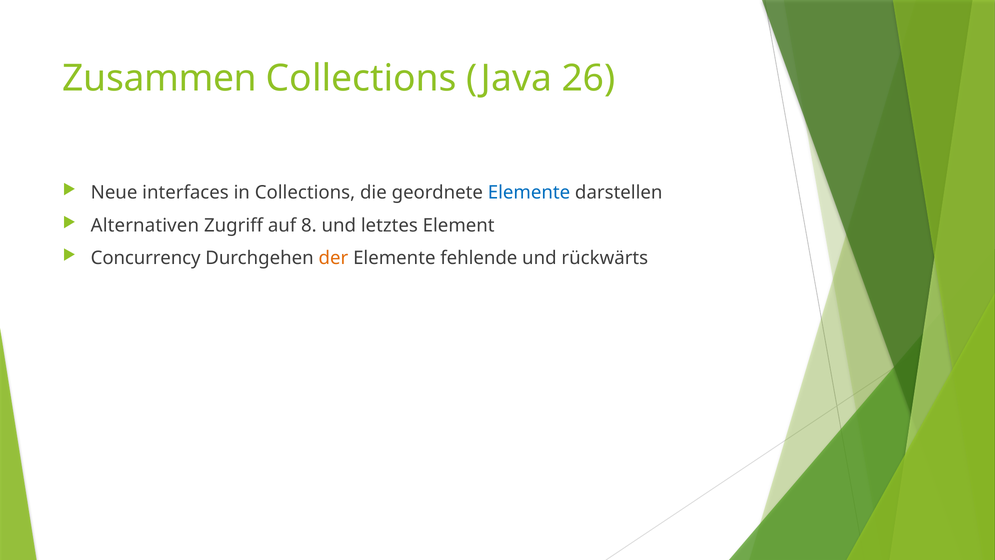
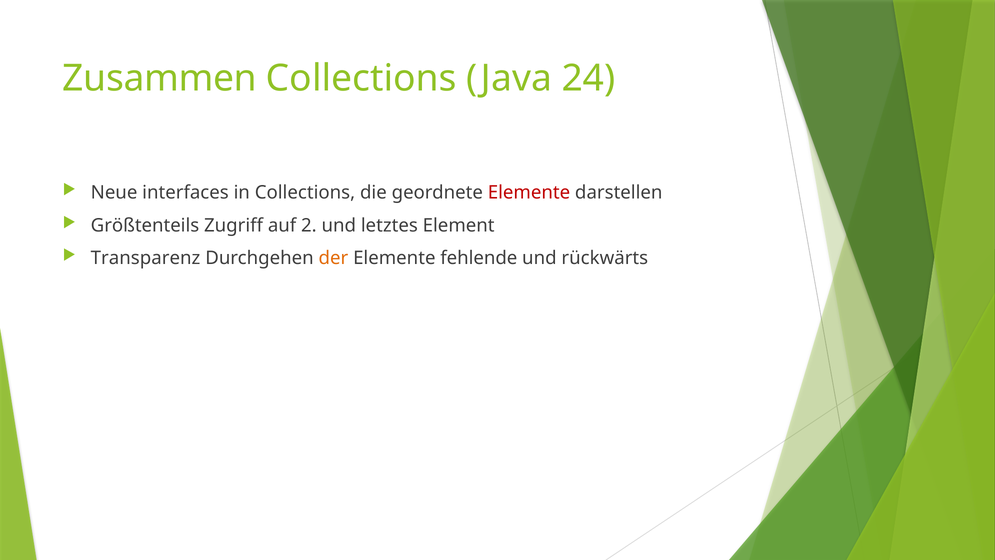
26: 26 -> 24 (589, 78)
Elemente colour: blue -> red (529, 193)
Alternativen: Alternativen -> Größtenteils (145, 225)
8: 8 -> 2 (309, 225)
Concurrency: Concurrency -> Transparenz (146, 258)
